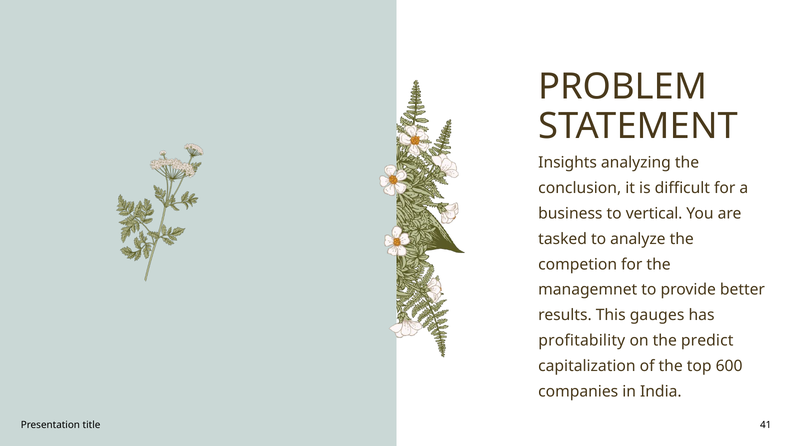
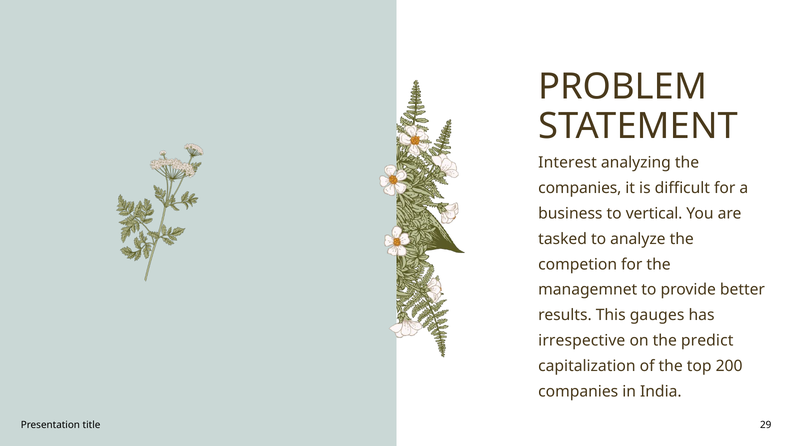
Insights: Insights -> Interest (568, 163)
conclusion: conclusion -> companies (580, 188)
profitability: profitability -> irrespective (582, 341)
600: 600 -> 200 (729, 366)
41: 41 -> 29 (766, 425)
